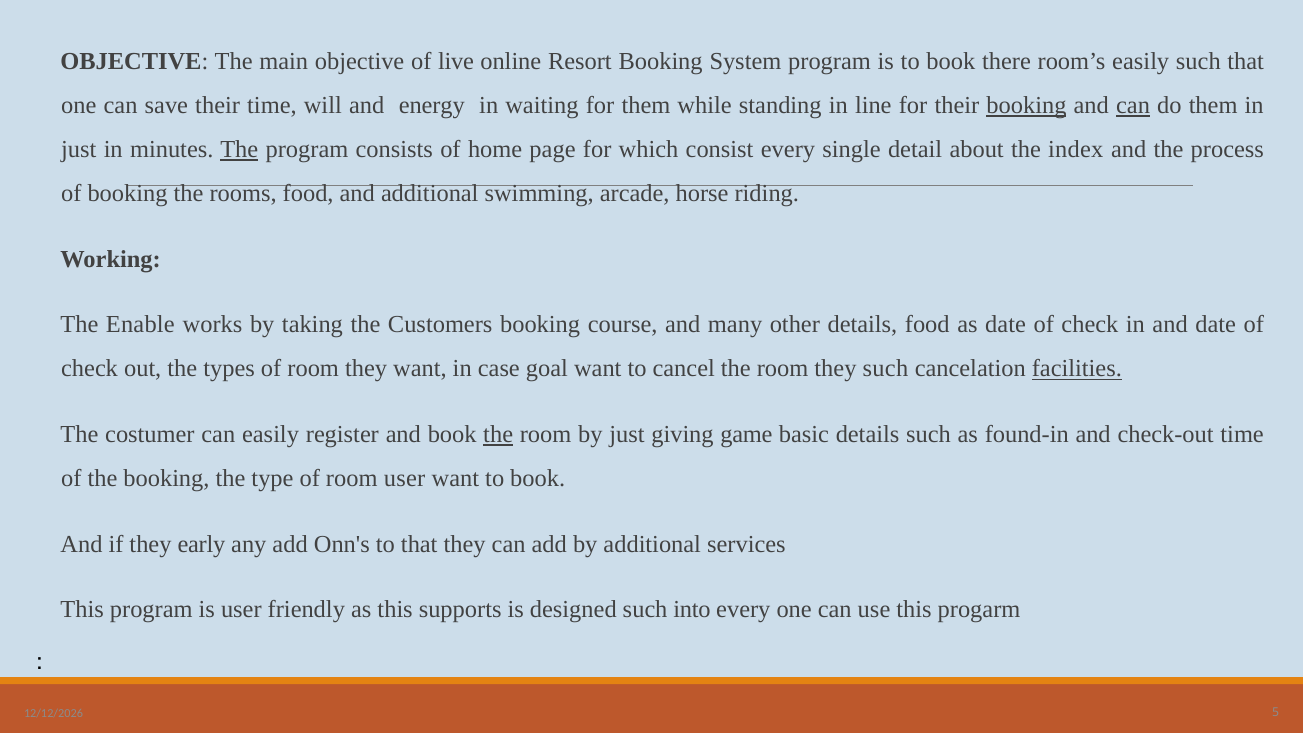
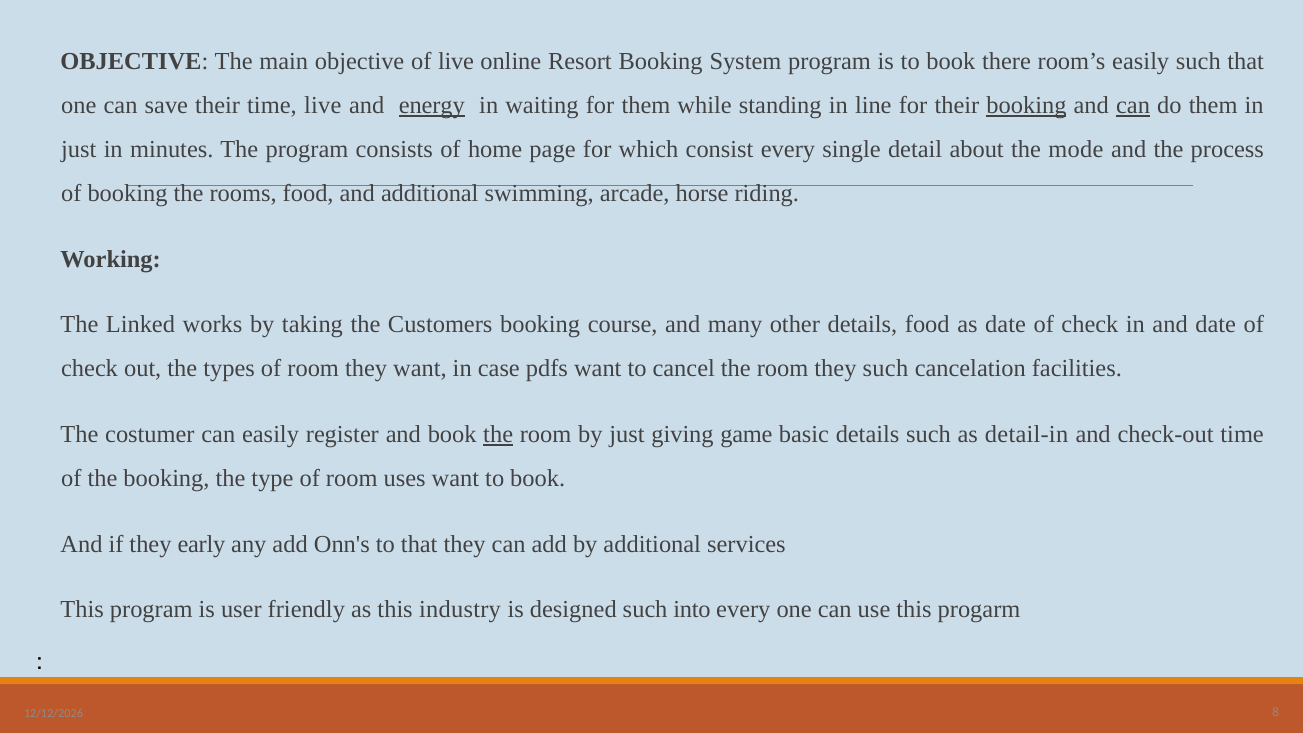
time will: will -> live (323, 106)
energy underline: none -> present (432, 106)
The underline: present -> none (239, 150)
index: index -> mode (1076, 150)
Enable: Enable -> Linked (140, 325)
goal: goal -> pdfs (547, 369)
facilities underline: present -> none (1077, 369)
found-in: found-in -> detail-in (1027, 435)
room user: user -> uses (405, 479)
supports: supports -> industry (460, 610)
5: 5 -> 8 (1276, 713)
